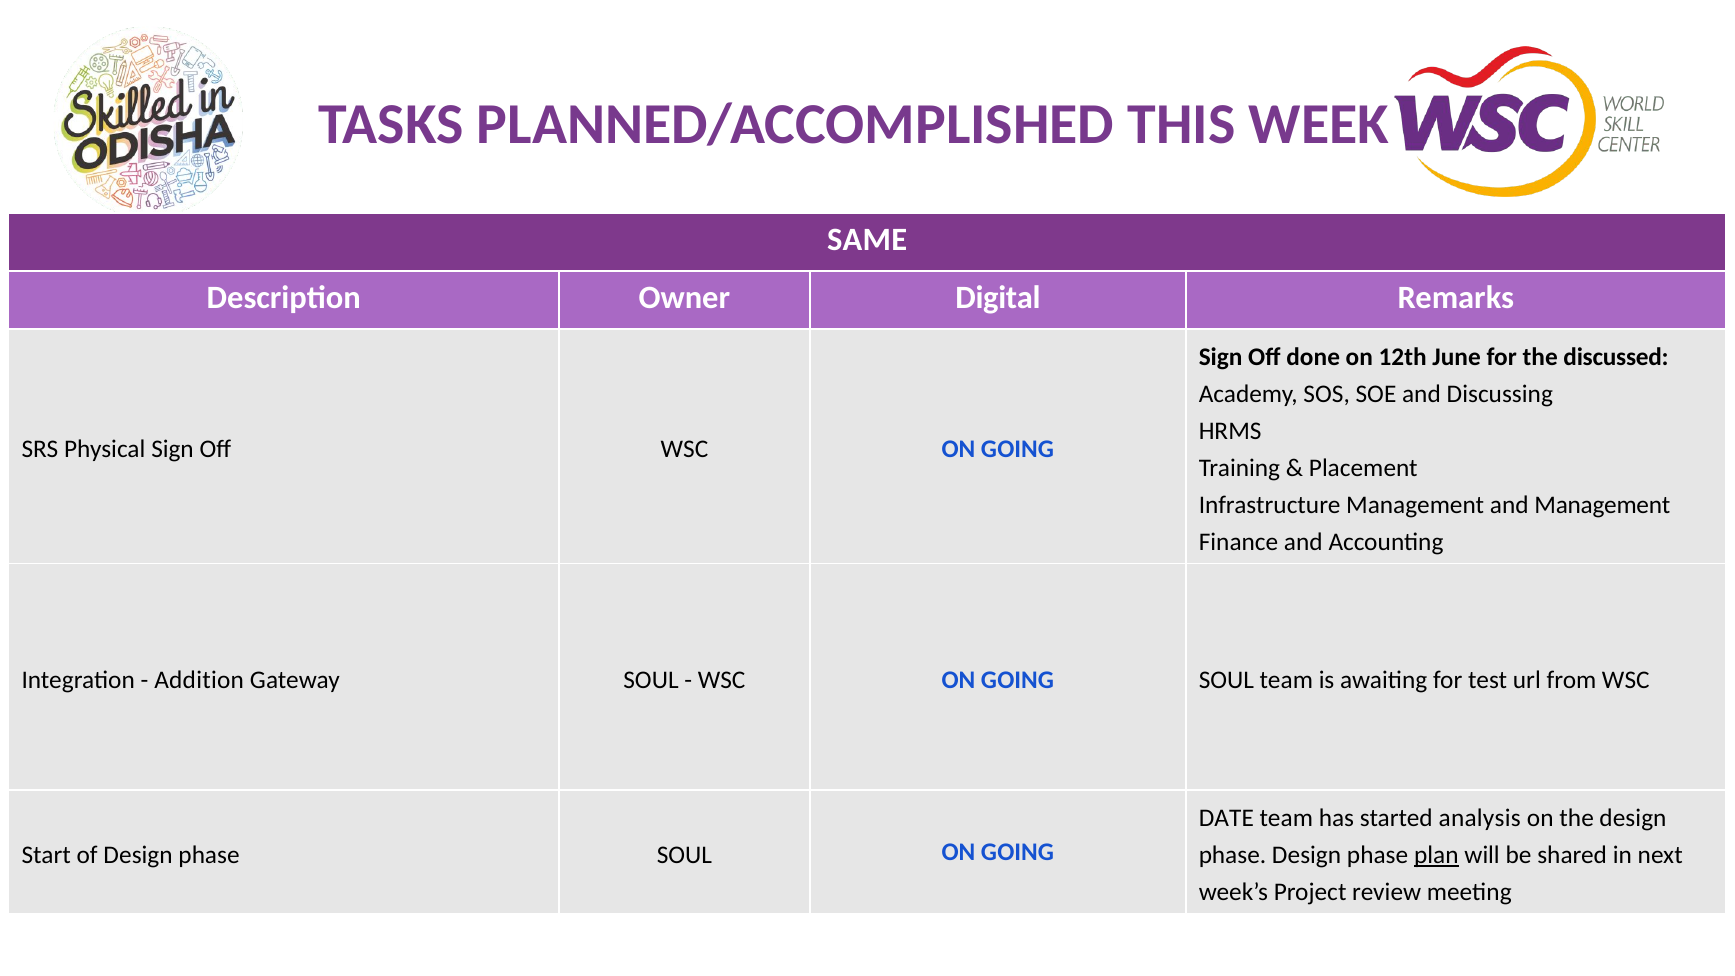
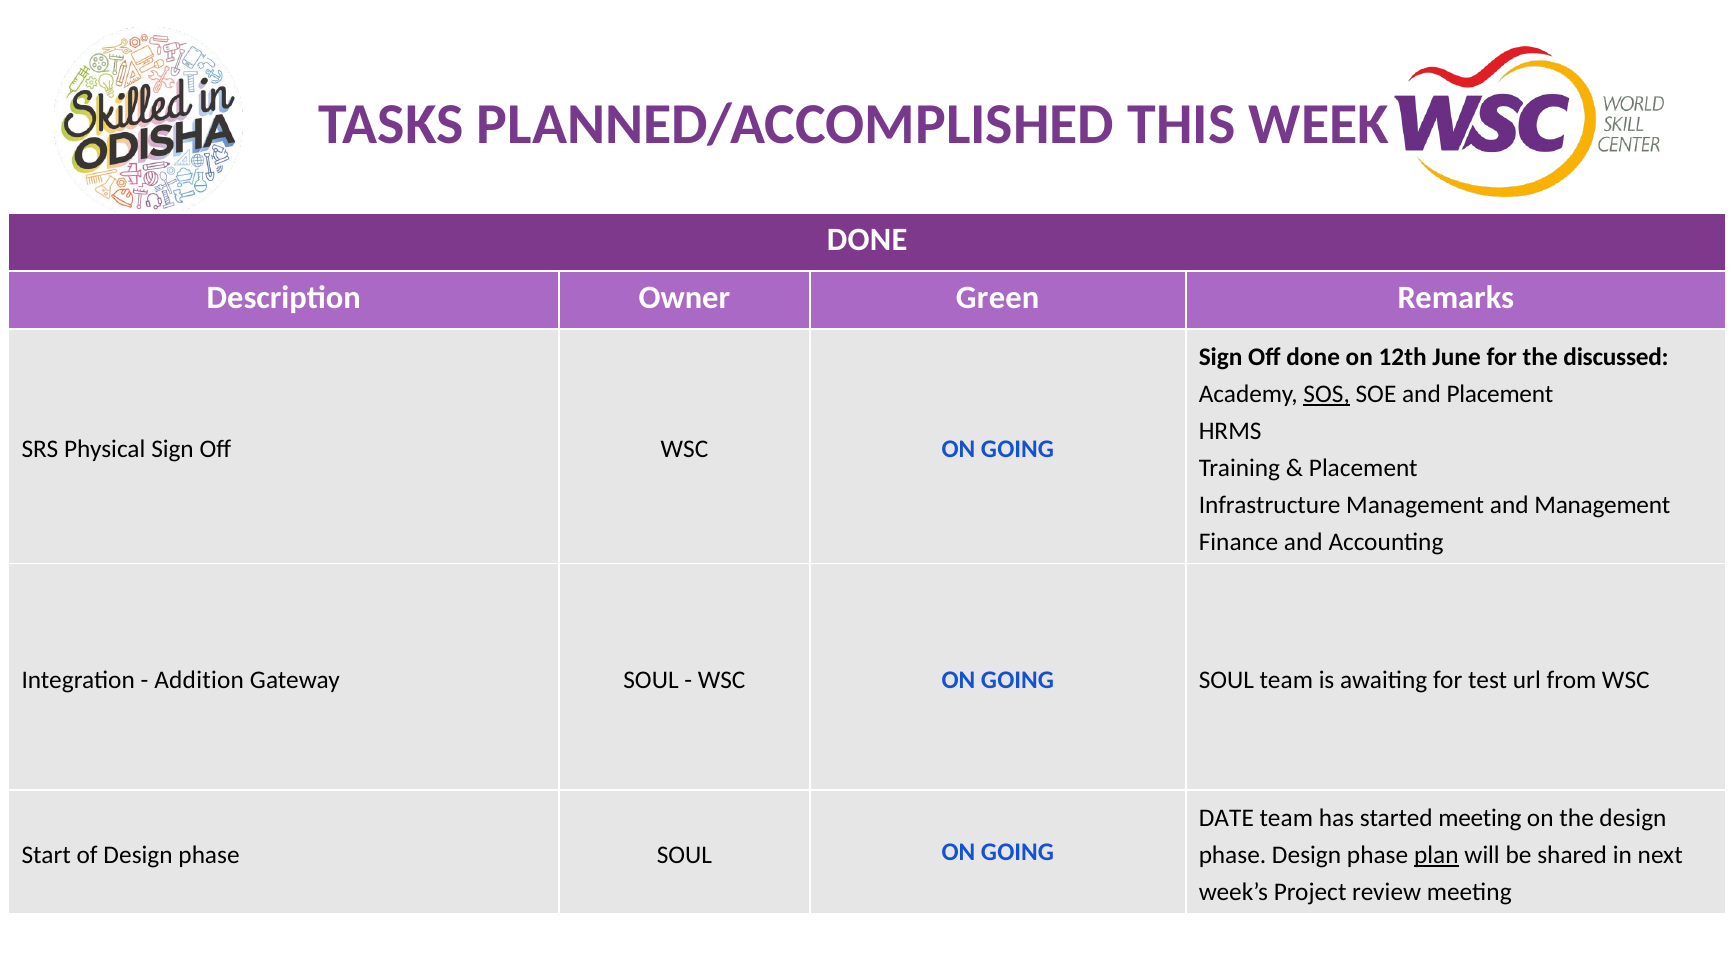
SAME: SAME -> DONE (867, 240)
Digital: Digital -> Green (998, 298)
SOS underline: none -> present (1327, 394)
and Discussing: Discussing -> Placement (1500, 394)
started analysis: analysis -> meeting (1480, 818)
